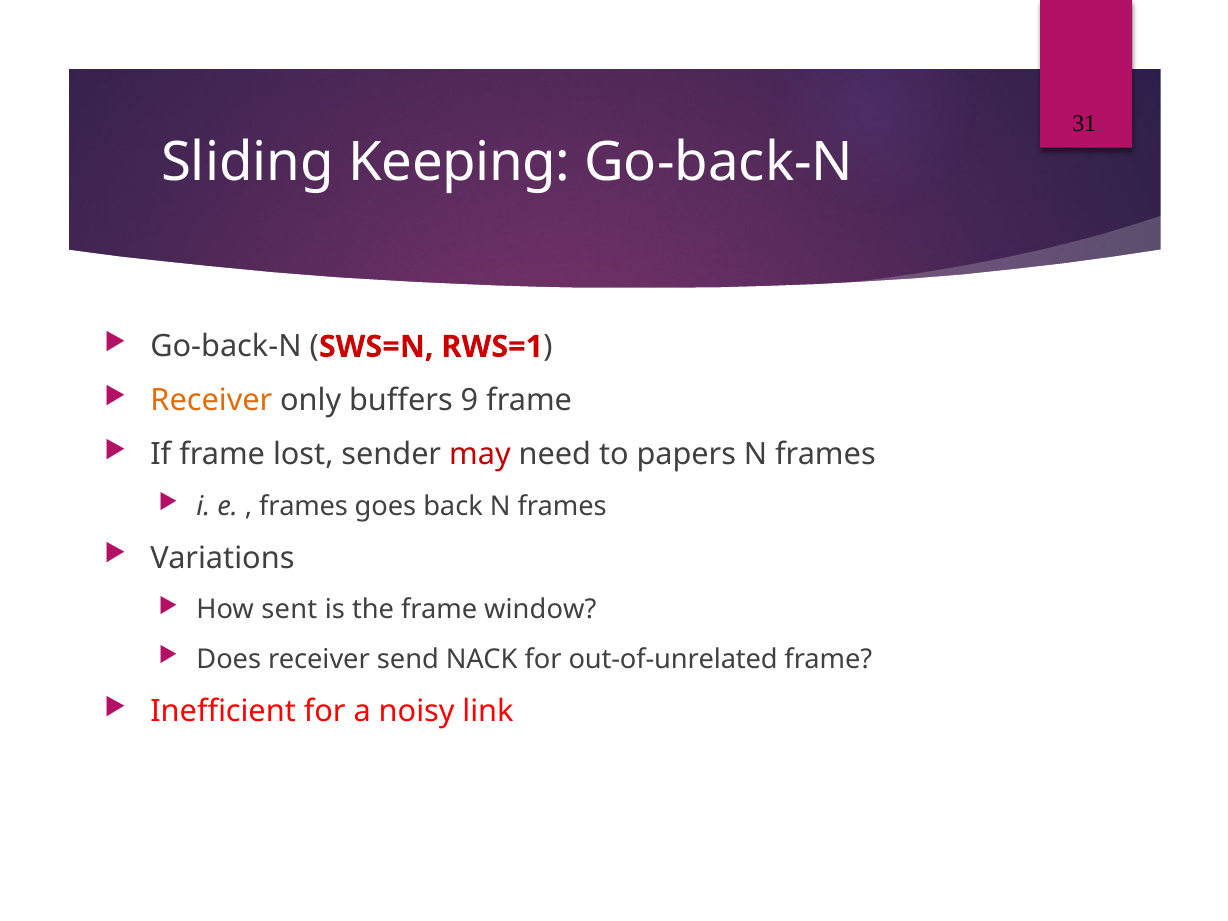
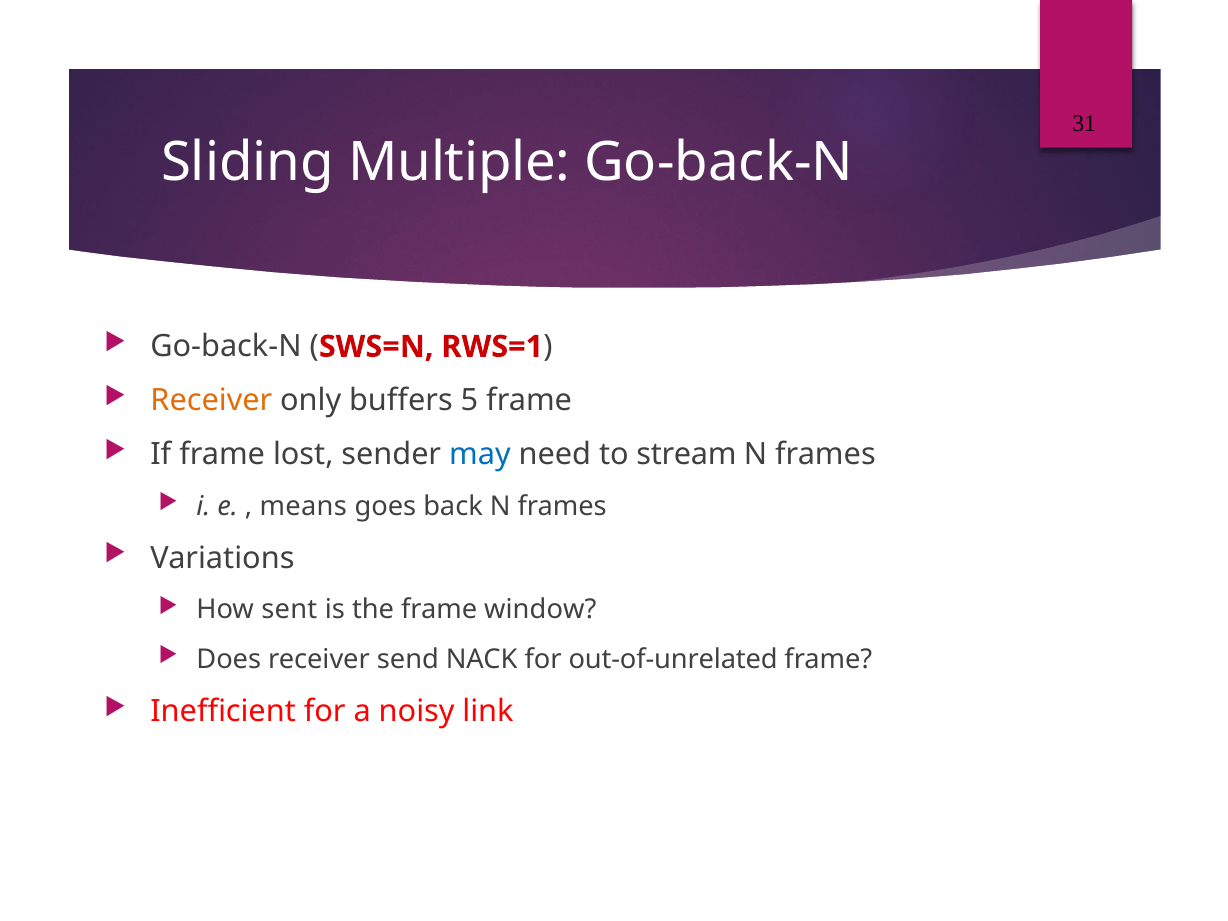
Keeping: Keeping -> Multiple (459, 162)
9: 9 -> 5 (469, 401)
may colour: red -> blue (480, 454)
papers: papers -> stream (686, 454)
frames: frames -> means (303, 506)
